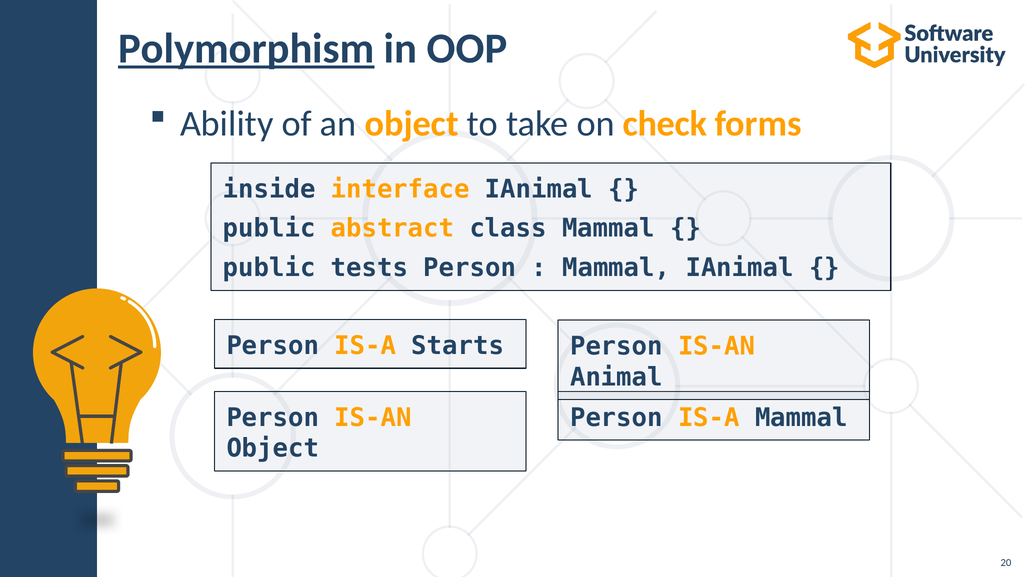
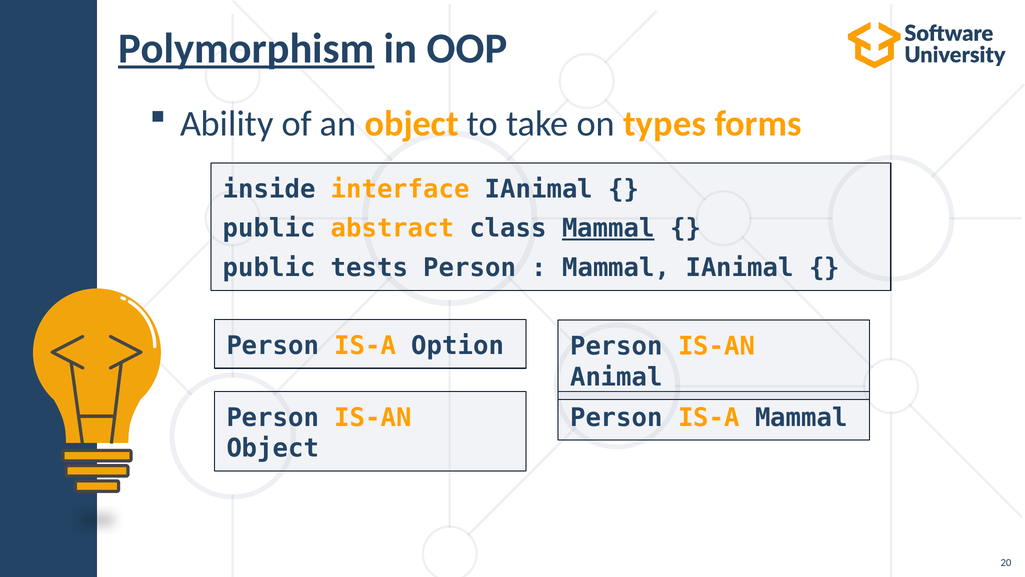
check: check -> types (665, 124)
Mammal underline: none -> present (608, 228)
Starts: Starts -> Option (458, 345)
